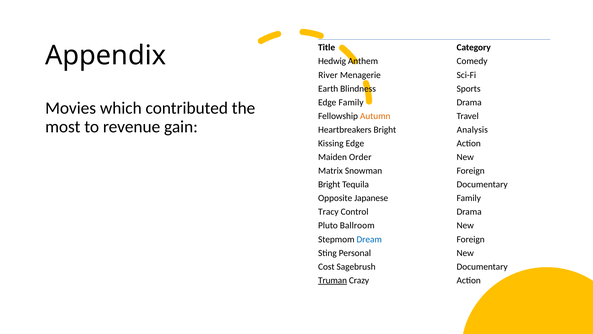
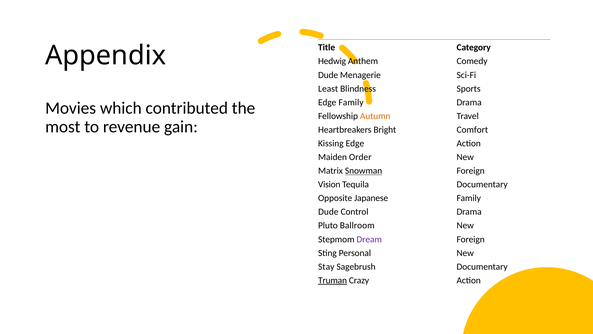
River: River -> Dude (328, 75)
Earth: Earth -> Least (328, 89)
Analysis: Analysis -> Comfort (472, 130)
Snowman underline: none -> present (364, 171)
Bright: Bright -> Vision (329, 184)
Tracy: Tracy -> Dude (328, 212)
Dream colour: blue -> purple (369, 239)
Cost: Cost -> Stay (326, 266)
